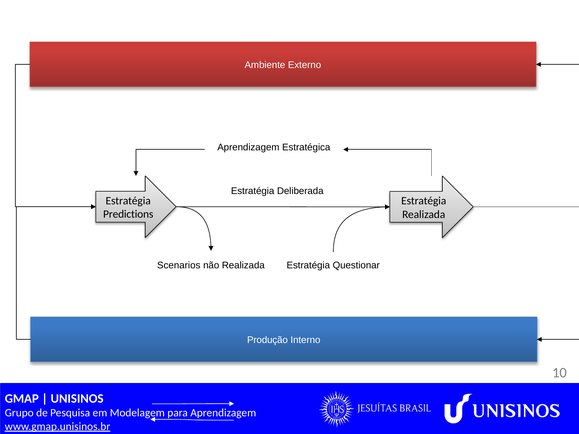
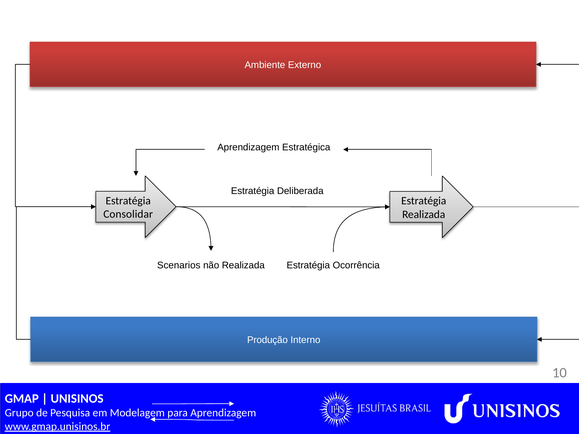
Predictions: Predictions -> Consolidar (128, 214)
Questionar: Questionar -> Ocorrência (356, 265)
